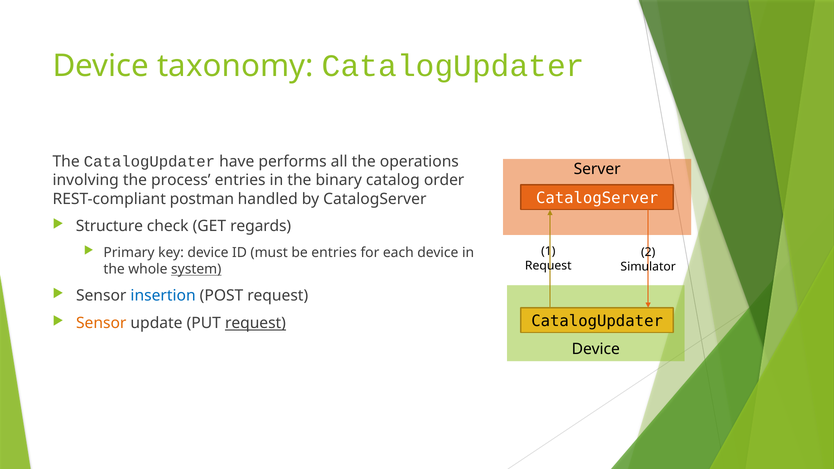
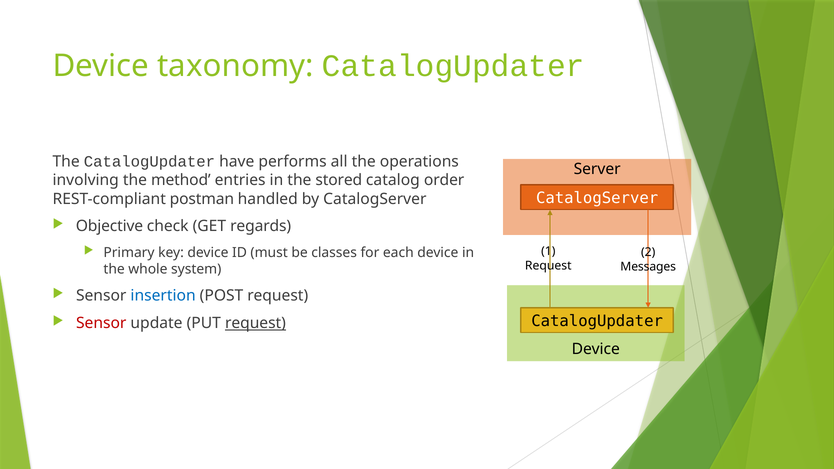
process: process -> method (181, 180)
binary: binary -> stored (339, 180)
Structure: Structure -> Objective (109, 226)
be entries: entries -> classes (334, 253)
Simulator: Simulator -> Messages (648, 267)
system underline: present -> none (196, 269)
Sensor colour: orange -> red (101, 323)
